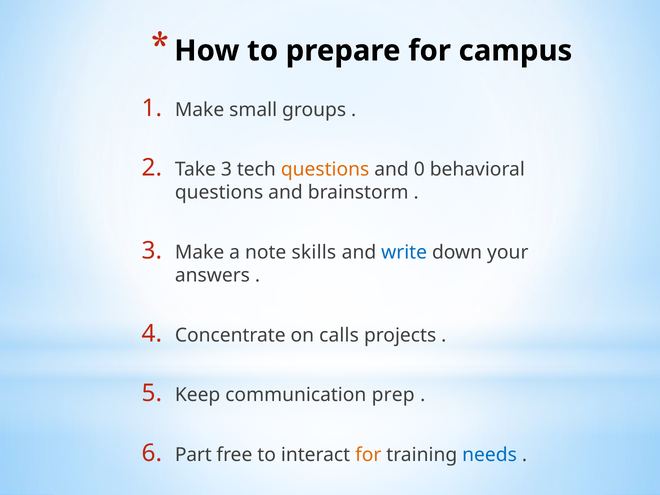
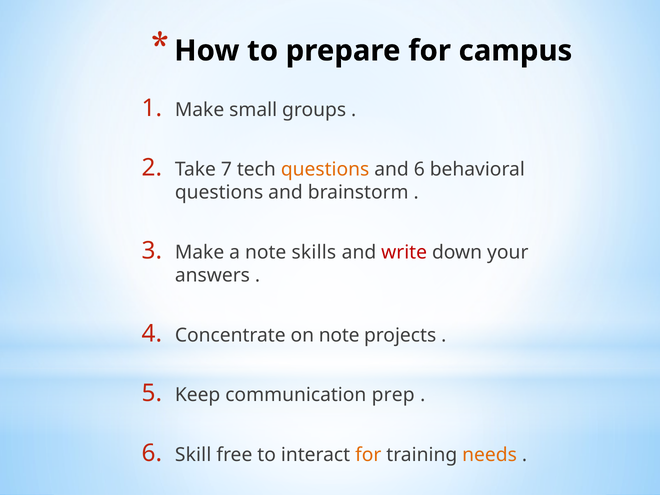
Take 3: 3 -> 7 (226, 169)
and 0: 0 -> 6 (419, 169)
write colour: blue -> red (404, 252)
on calls: calls -> note (339, 335)
Part: Part -> Skill (193, 455)
needs colour: blue -> orange (490, 455)
